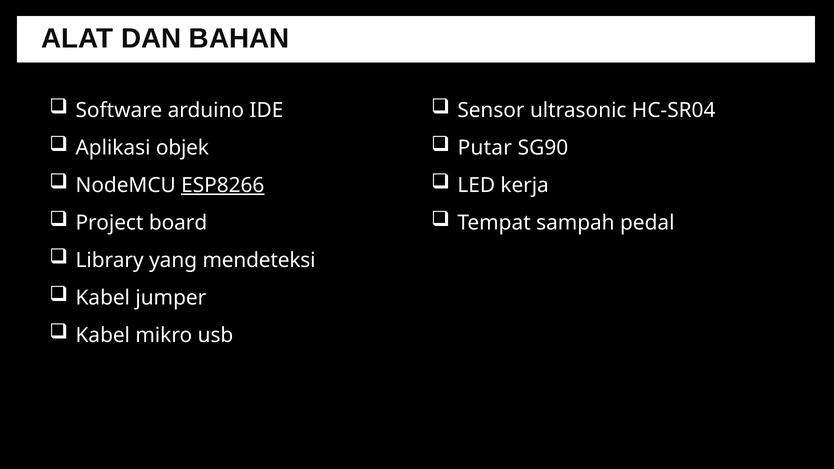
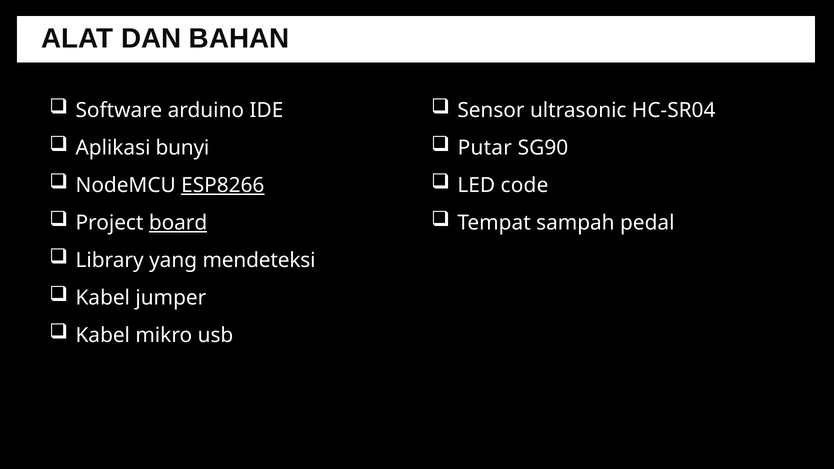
objek: objek -> bunyi (182, 148)
kerja: kerja -> code (524, 185)
board underline: none -> present (178, 223)
